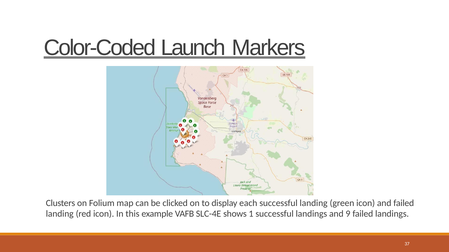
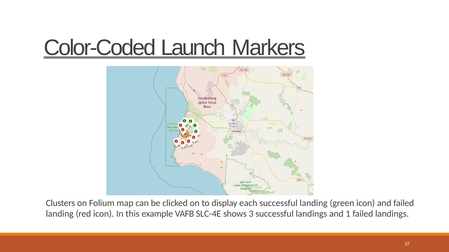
1: 1 -> 3 (251, 214)
9: 9 -> 1 (348, 214)
